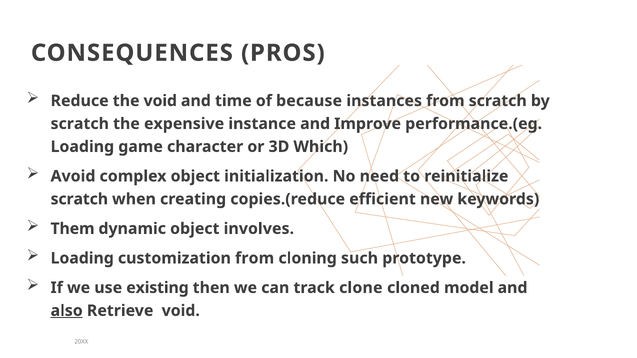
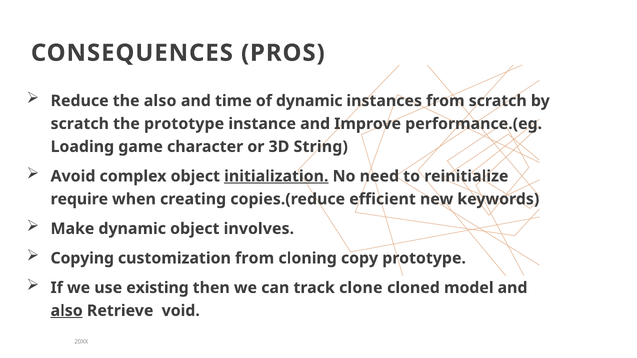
the void: void -> also (160, 101)
of because: because -> dynamic (309, 101)
the expensive: expensive -> prototype (184, 124)
Which: Which -> String (321, 147)
initialization underline: none -> present (276, 176)
scratch: scratch -> require (79, 199)
Them: Them -> Make (72, 229)
Loading: Loading -> Copying (82, 258)
such: such -> copy (360, 258)
